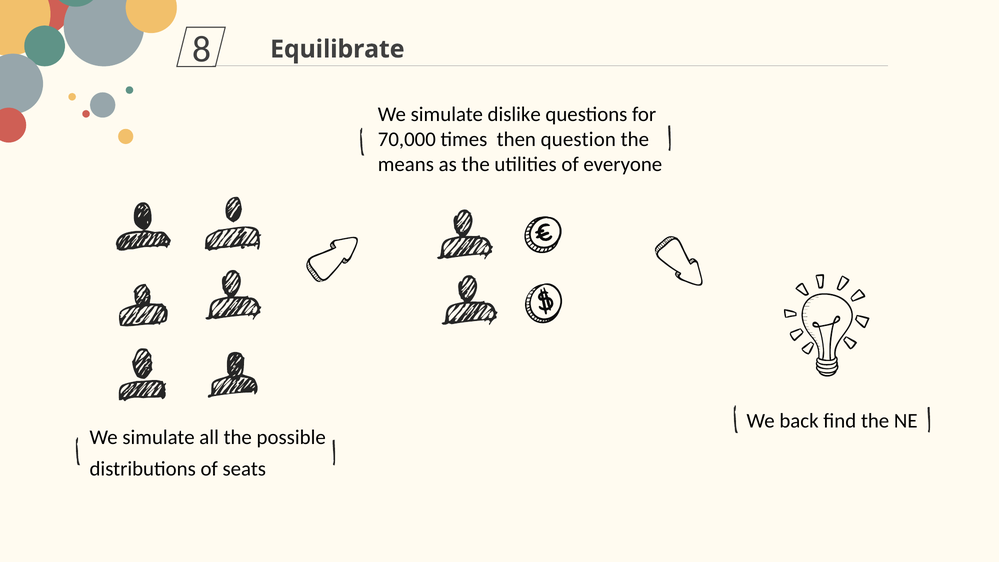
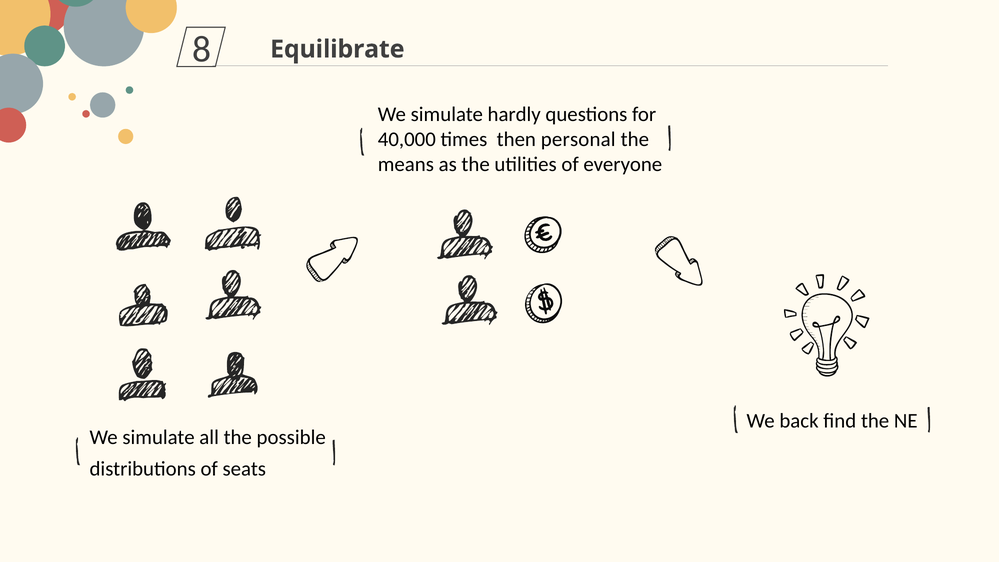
dislike: dislike -> hardly (514, 114)
70,000: 70,000 -> 40,000 (407, 139)
question: question -> personal (578, 139)
